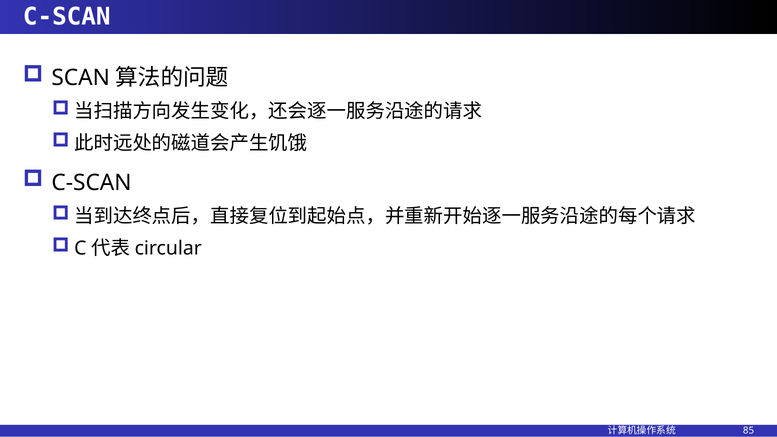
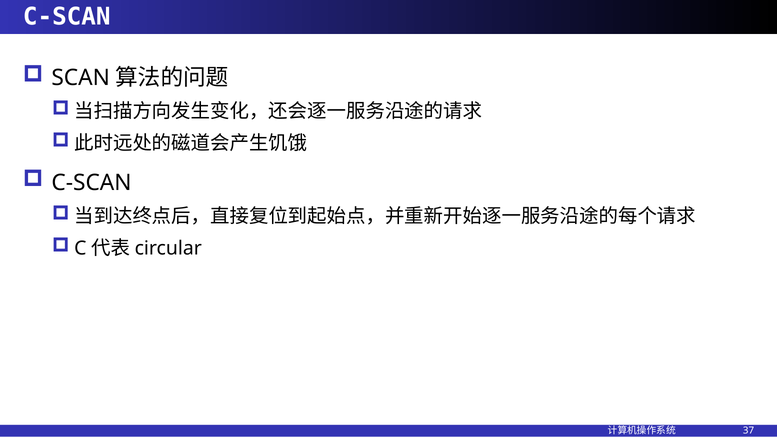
85: 85 -> 37 (749, 431)
